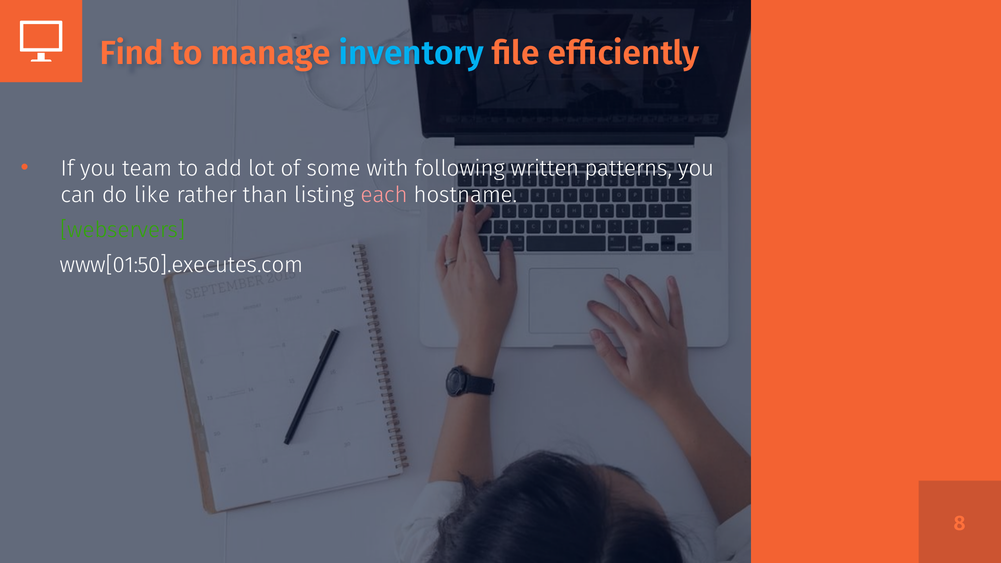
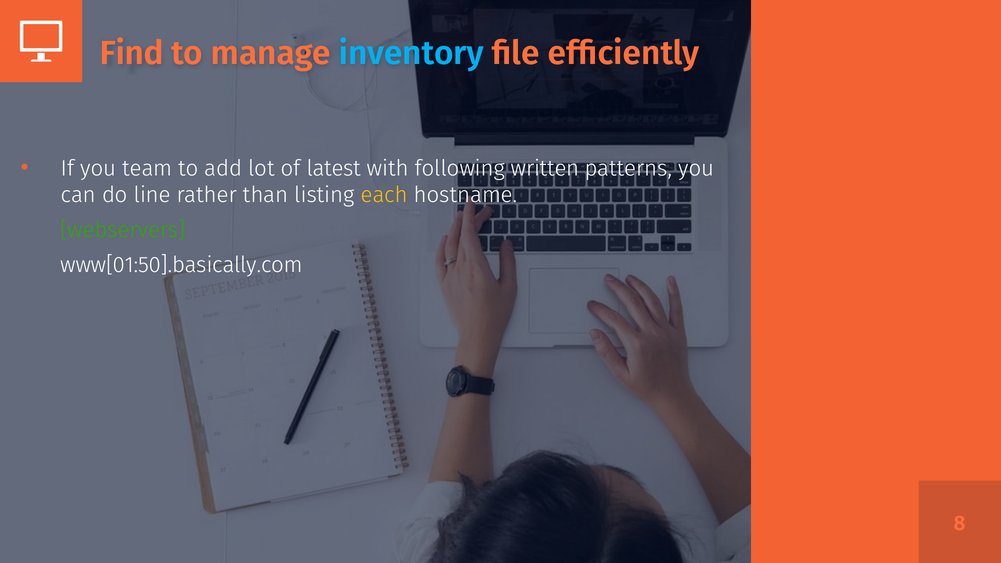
some: some -> latest (334, 168)
like: like -> line (152, 195)
each colour: pink -> yellow (384, 195)
www[01:50].executes.com: www[01:50].executes.com -> www[01:50].basically.com (181, 265)
